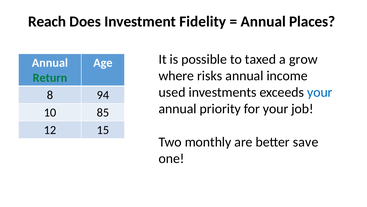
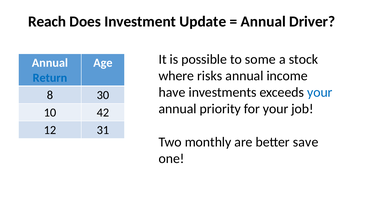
Fidelity: Fidelity -> Update (203, 21)
Places: Places -> Driver (312, 21)
taxed: taxed -> some (260, 59)
grow: grow -> stock (303, 59)
Return colour: green -> blue (50, 78)
used: used -> have (172, 92)
94: 94 -> 30 (103, 95)
85: 85 -> 42 (103, 112)
15: 15 -> 31 (103, 130)
